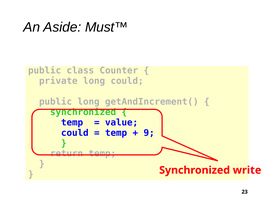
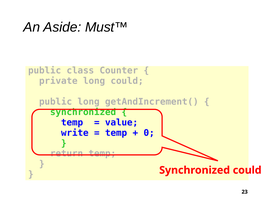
could: could -> write (75, 133)
9: 9 -> 0 (149, 133)
Synchronized write: write -> could (247, 171)
